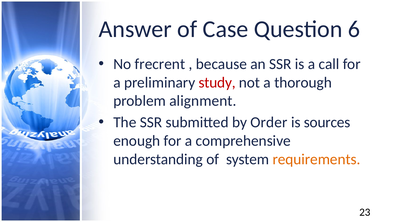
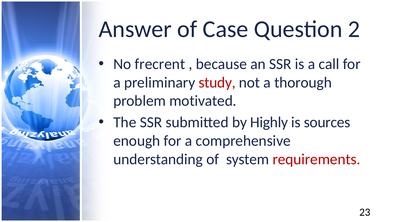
6: 6 -> 2 (354, 29)
alignment: alignment -> motivated (203, 101)
Order: Order -> Highly (269, 122)
requirements colour: orange -> red (317, 159)
